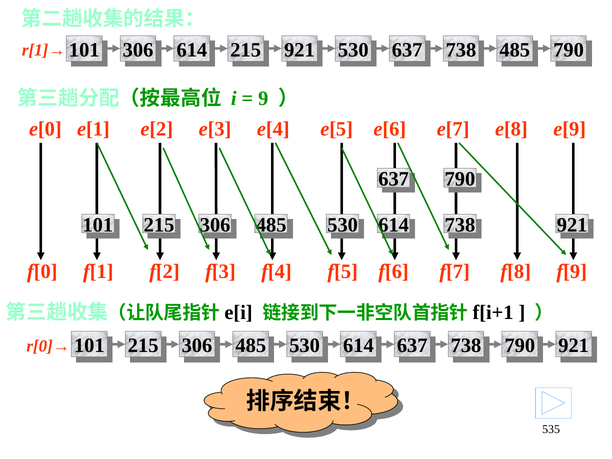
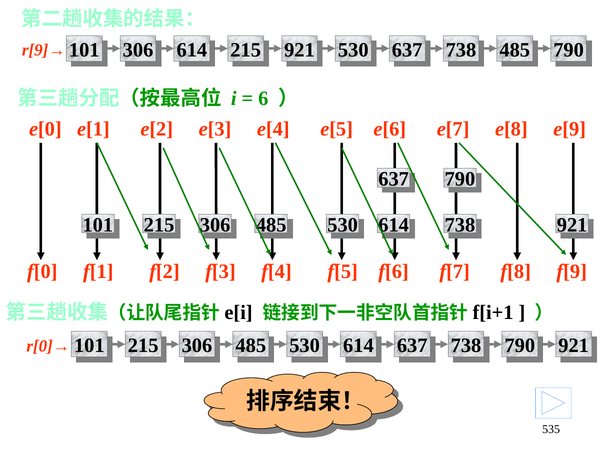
r[1]→: r[1]→ -> r[9]→ (44, 50)
9: 9 -> 6 (263, 98)
